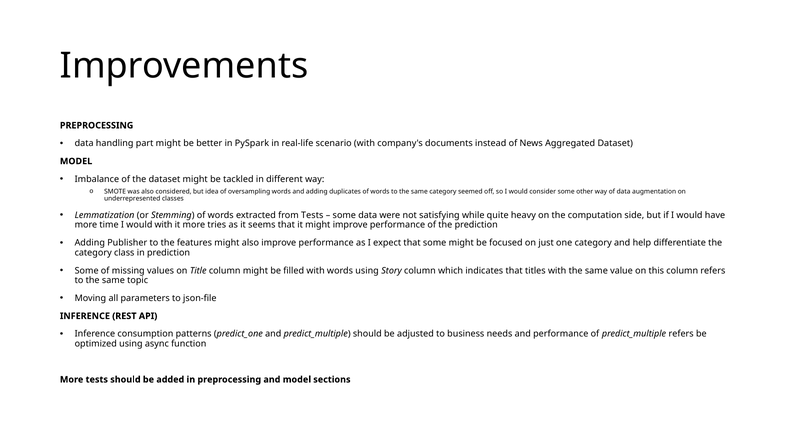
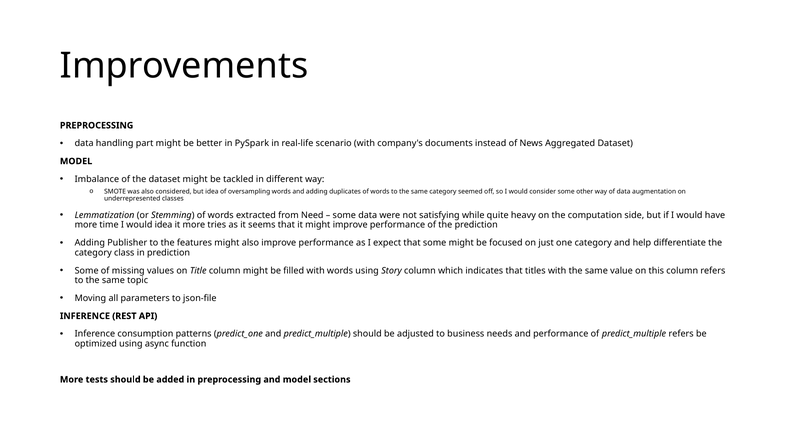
from Tests: Tests -> Need (312, 215)
would with: with -> idea (164, 225)
